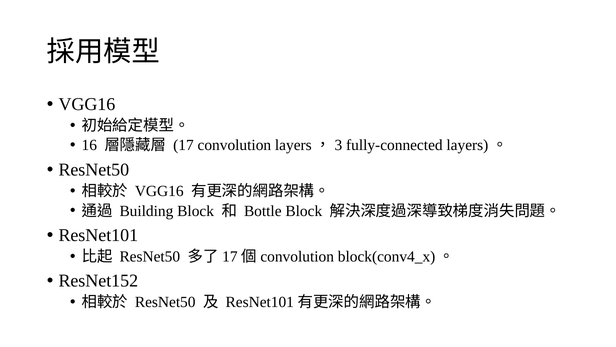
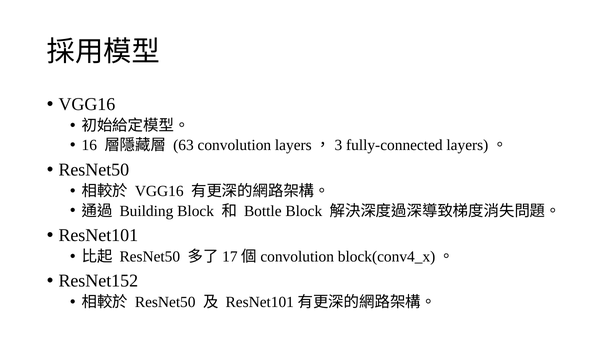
17: 17 -> 63 (183, 145)
